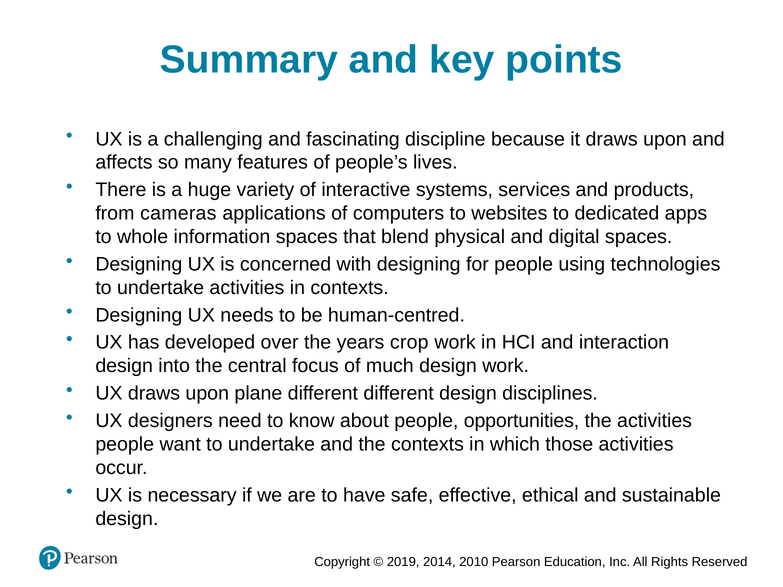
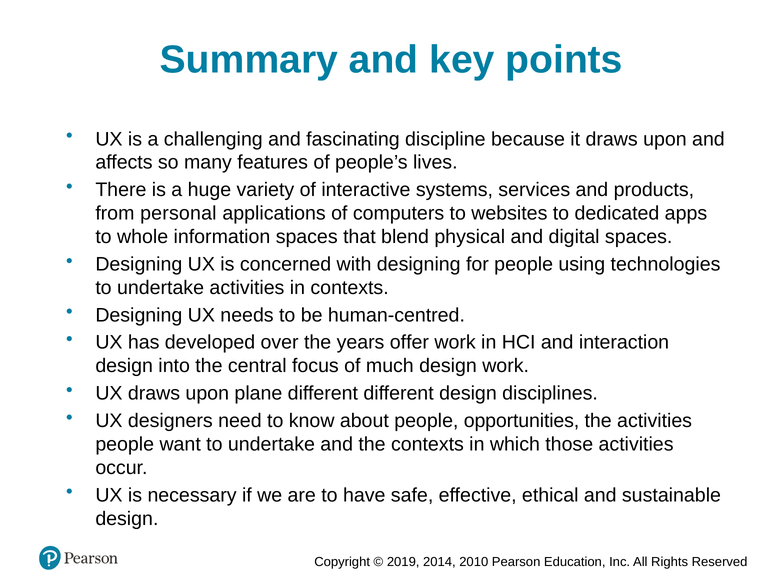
cameras: cameras -> personal (178, 213)
crop: crop -> offer (409, 343)
